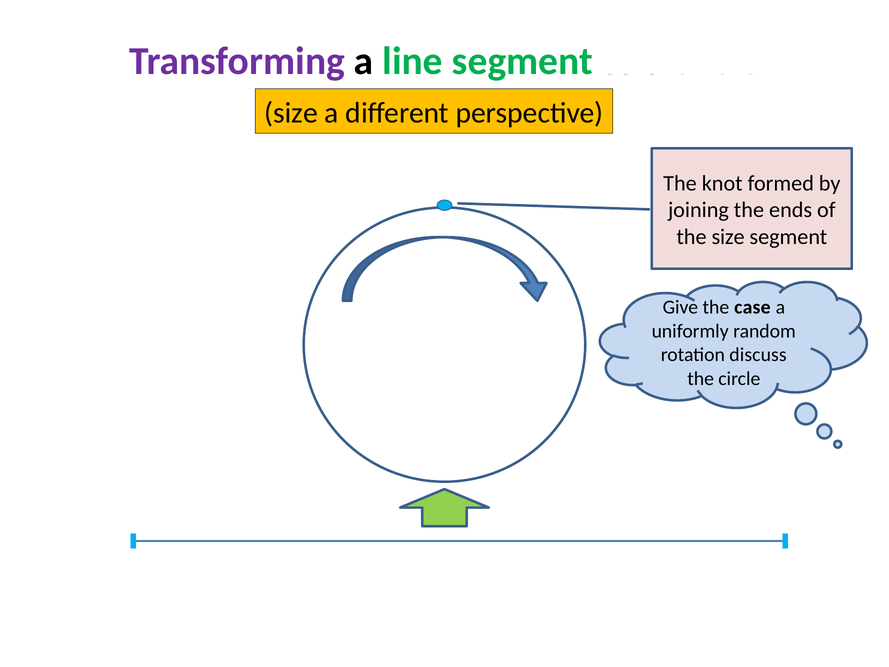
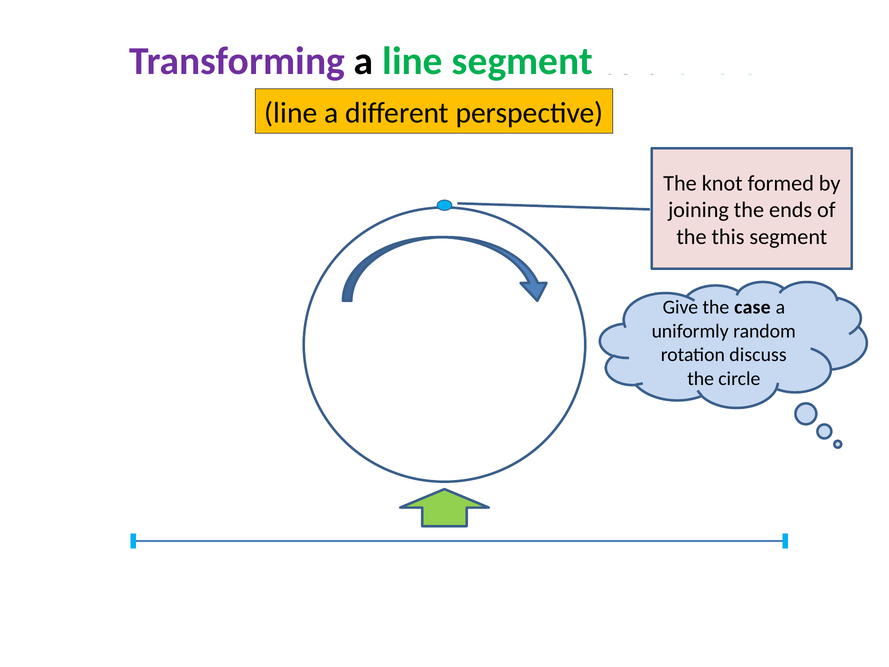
size: size -> line (291, 113)
the size: size -> this (728, 237)
